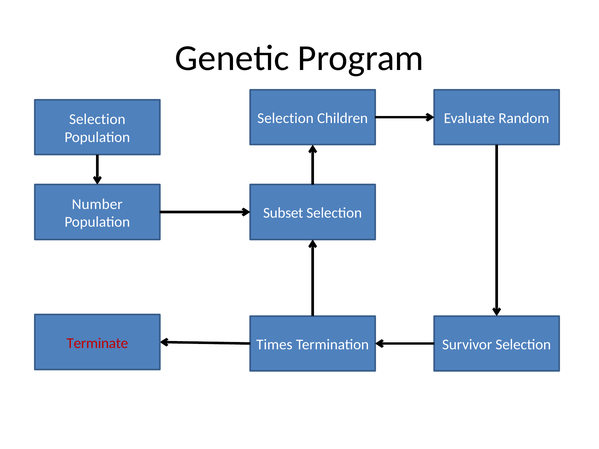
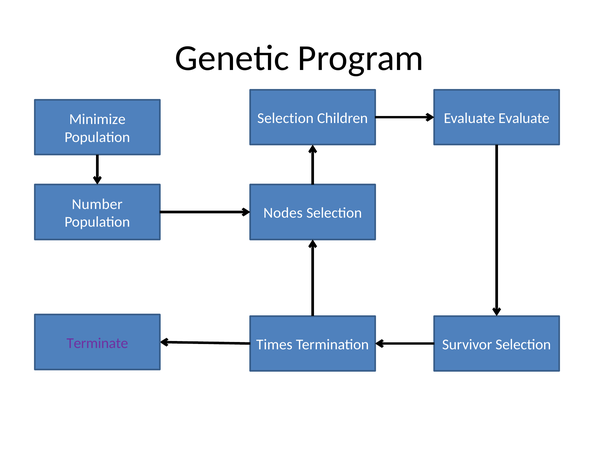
Evaluate Random: Random -> Evaluate (524, 118)
Selection: Selection -> Minimize (97, 119)
Subset: Subset -> Nodes (283, 213)
Terminate colour: red -> purple (97, 343)
